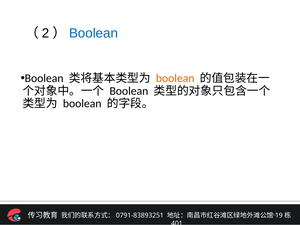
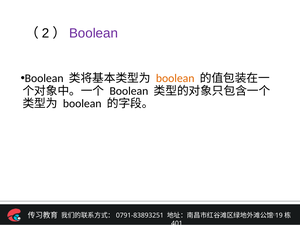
Boolean colour: blue -> purple (94, 33)
